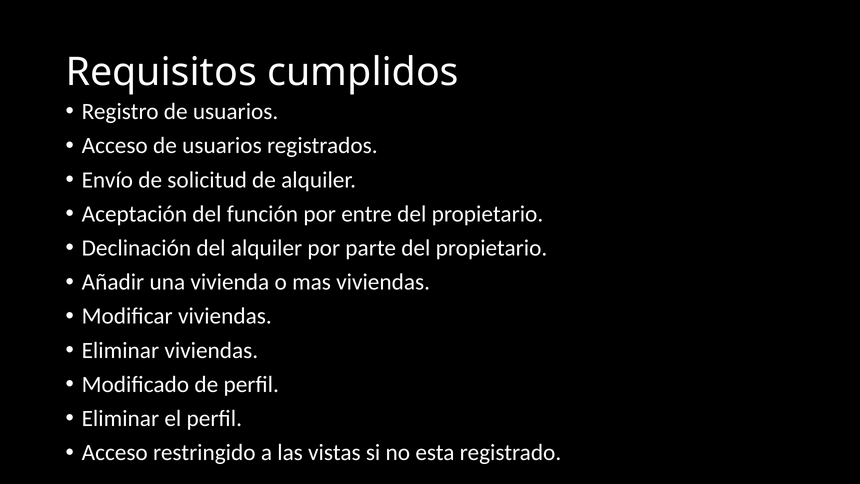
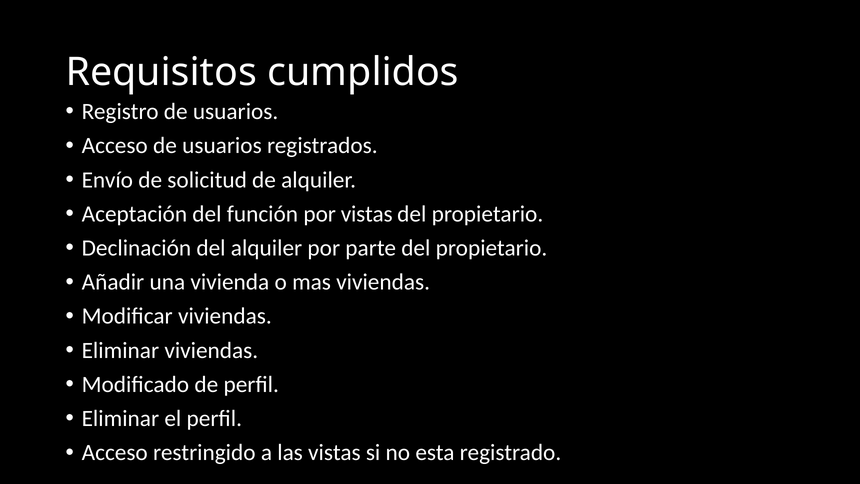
por entre: entre -> vistas (367, 214)
